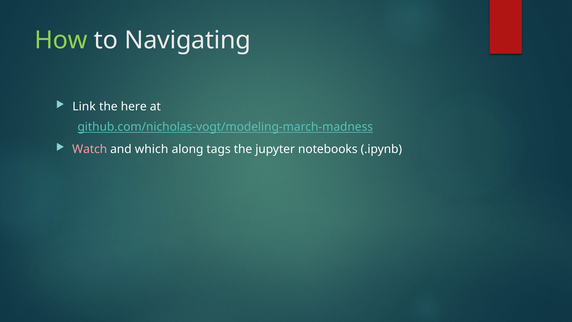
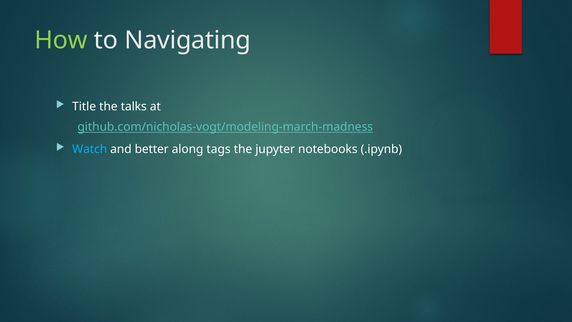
Link: Link -> Title (84, 106)
here: here -> talks (134, 106)
Watch colour: pink -> light blue (90, 149)
which: which -> better (152, 149)
